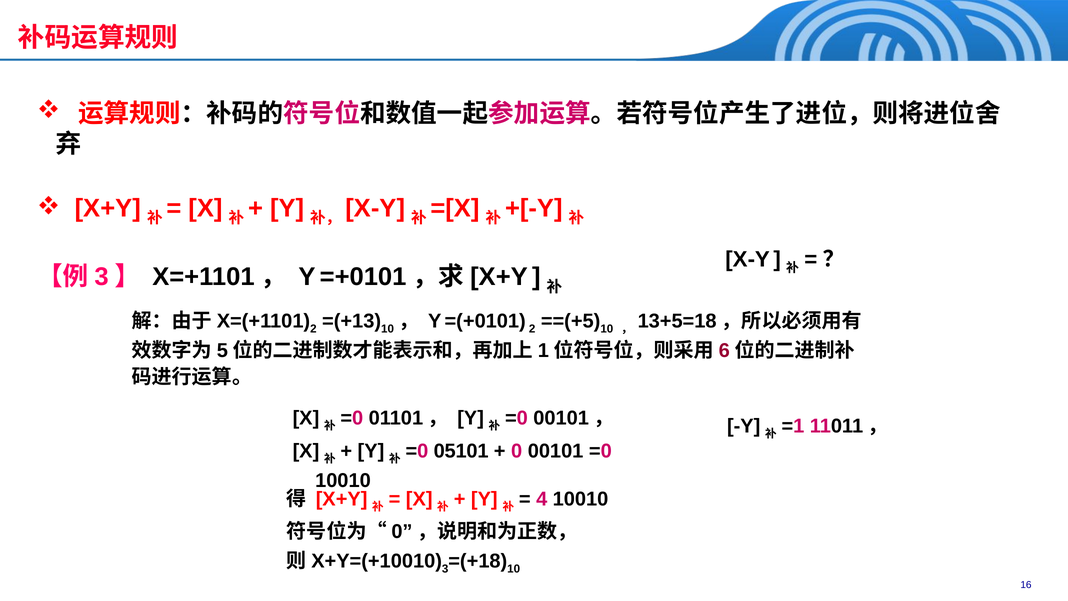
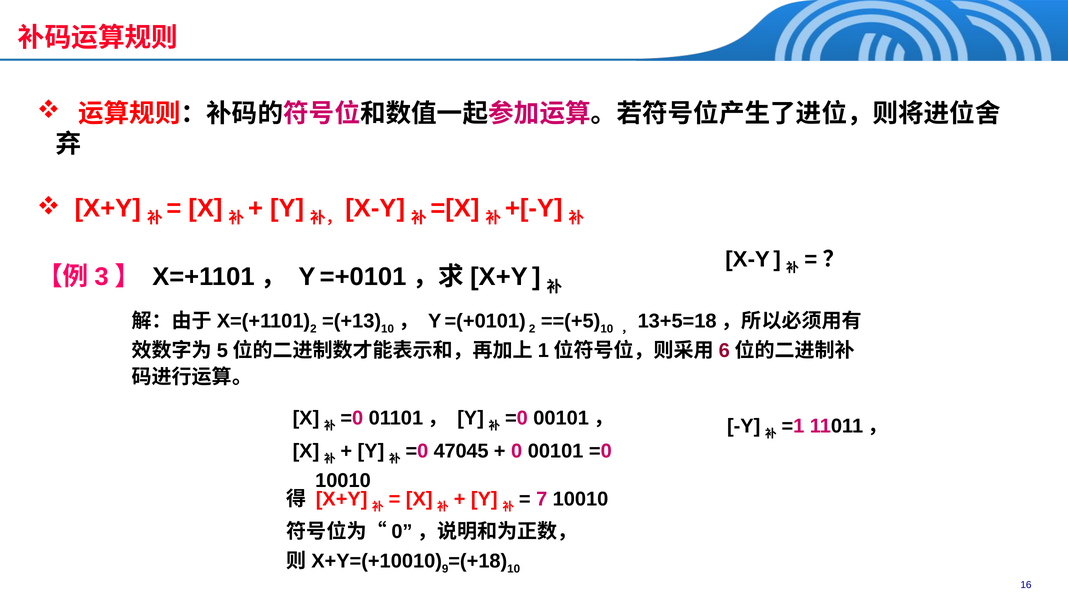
05101: 05101 -> 47045 (461, 451)
4: 4 -> 7 (542, 499)
3: 3 -> 9 (445, 569)
